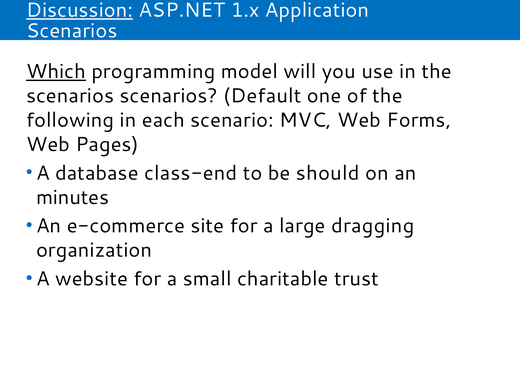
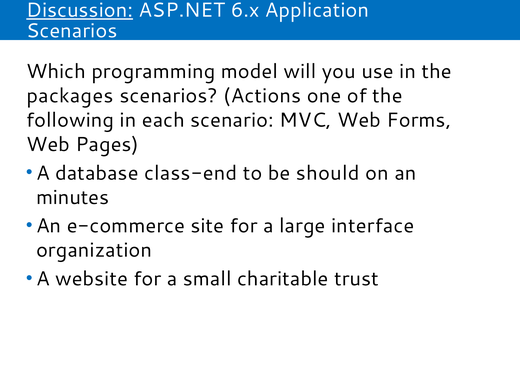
1.x: 1.x -> 6.x (245, 10)
Which underline: present -> none (56, 72)
scenarios: scenarios -> packages (70, 96)
Default: Default -> Actions (262, 96)
dragging: dragging -> interface (373, 226)
